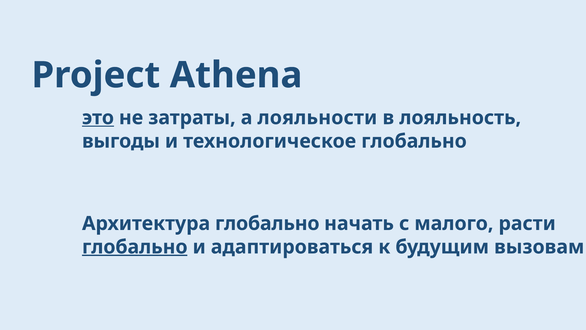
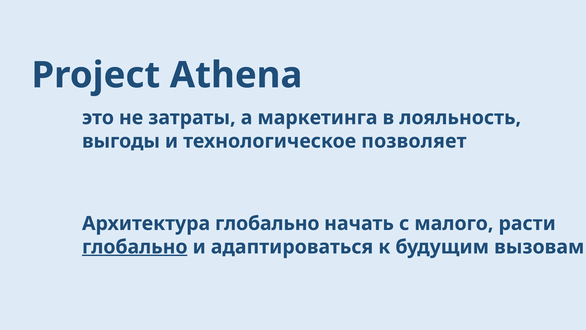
это underline: present -> none (98, 118)
лояльности: лояльности -> маркетинга (317, 118)
технологическое глобально: глобально -> позволяет (414, 141)
